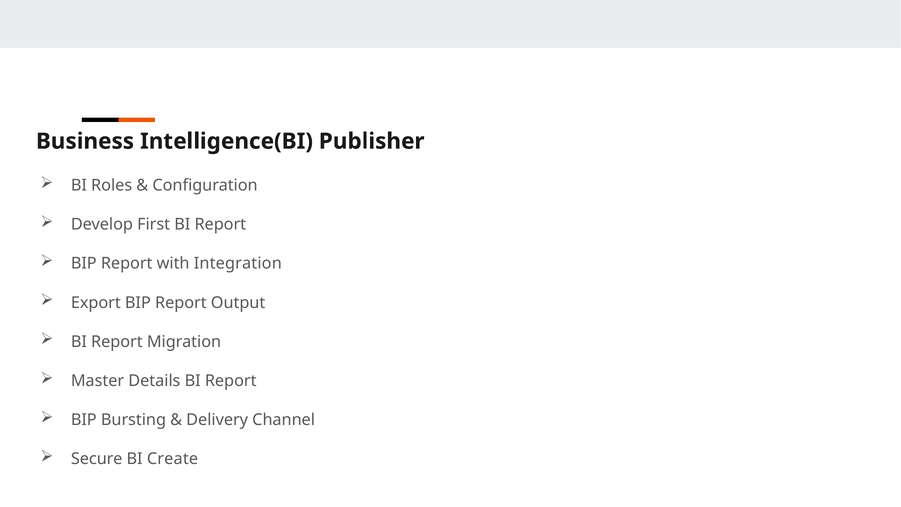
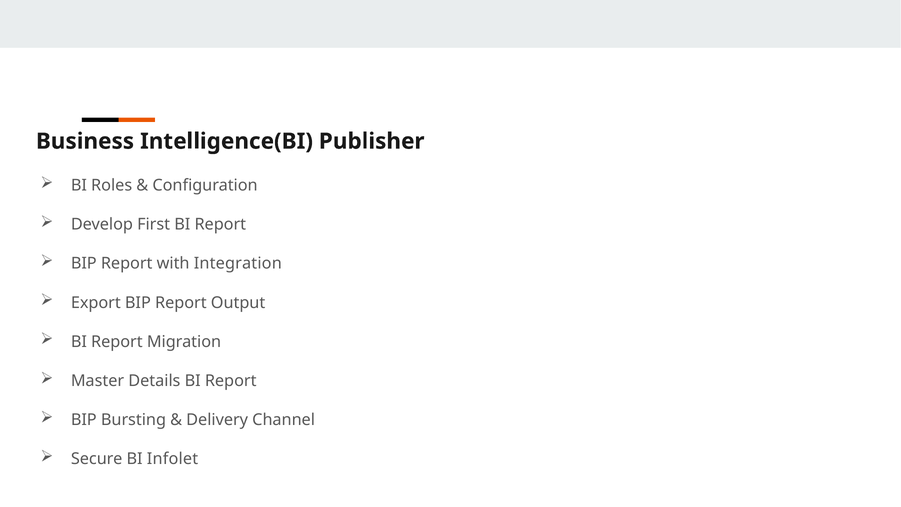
Create: Create -> Infolet (173, 459)
